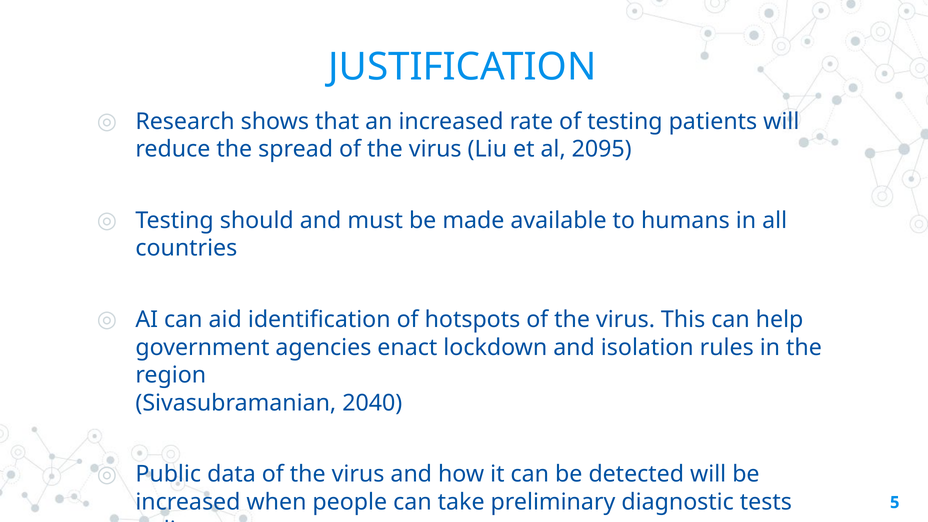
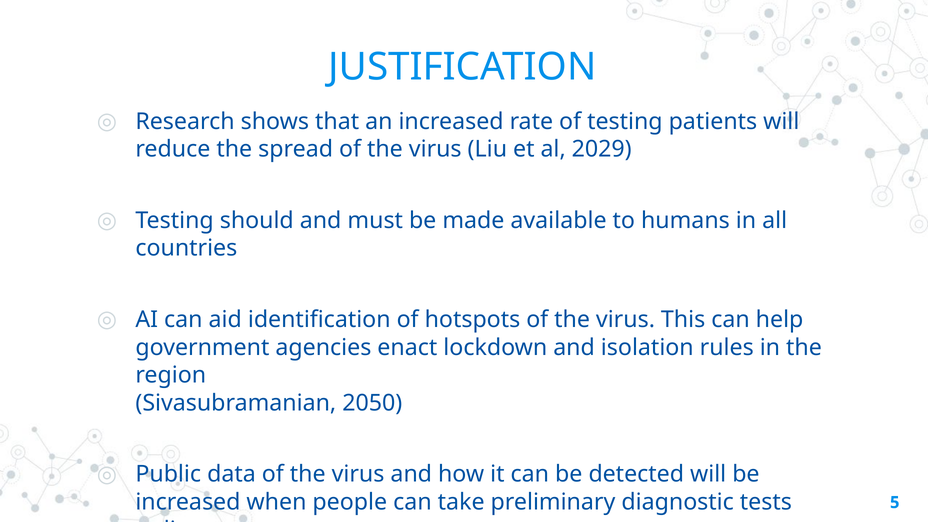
2095: 2095 -> 2029 (602, 149)
2040: 2040 -> 2050 (372, 403)
